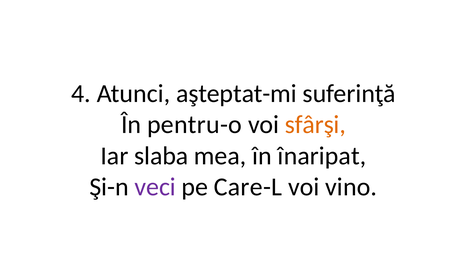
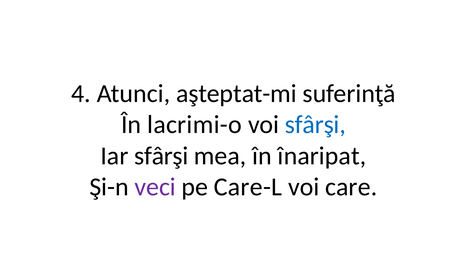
pentru-o: pentru-o -> lacrimi-o (194, 125)
sfârşi colour: orange -> blue (315, 125)
Iar slaba: slaba -> sfârşi (161, 156)
vino: vino -> care (351, 187)
